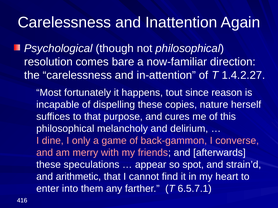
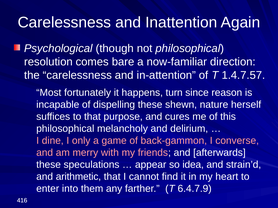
1.4.2.27: 1.4.2.27 -> 1.4.7.57 (243, 75)
tout: tout -> turn (174, 93)
copies: copies -> shewn (181, 105)
spot: spot -> idea (193, 165)
6.5.7.1: 6.5.7.1 -> 6.4.7.9 (195, 189)
